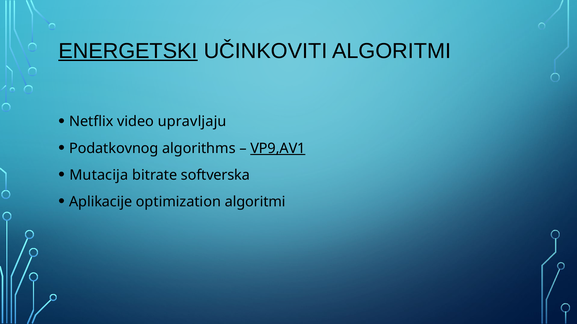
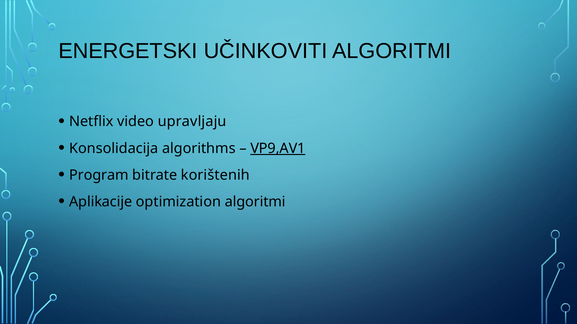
ENERGETSKI underline: present -> none (128, 51)
Podatkovnog: Podatkovnog -> Konsolidacija (114, 149)
Mutacija: Mutacija -> Program (99, 175)
softverska: softverska -> korištenih (215, 175)
